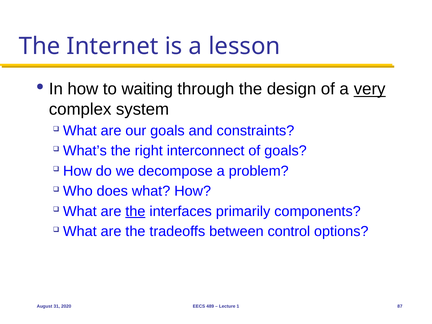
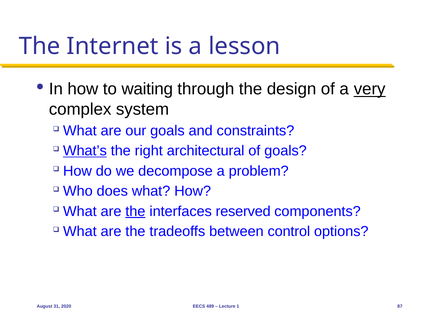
What’s underline: none -> present (85, 151)
interconnect: interconnect -> architectural (206, 151)
primarily: primarily -> reserved (243, 211)
